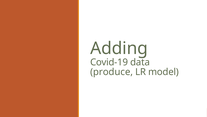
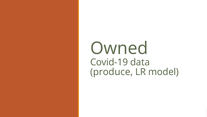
Adding: Adding -> Owned (119, 48)
